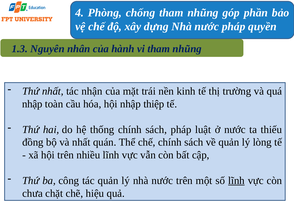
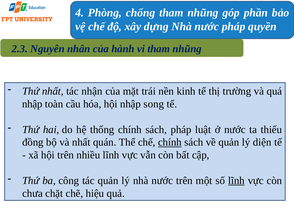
1.3: 1.3 -> 2.3 (20, 49)
thiệp: thiệp -> song (154, 104)
chính underline: none -> present (170, 142)
lòng: lòng -> diện (262, 142)
